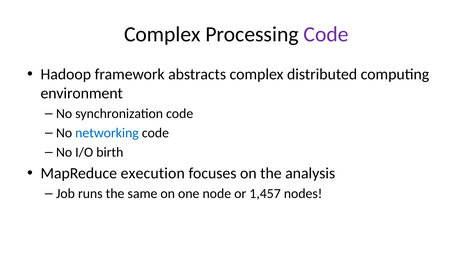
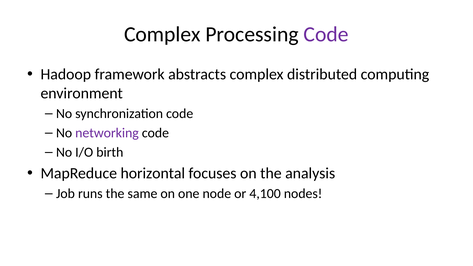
networking colour: blue -> purple (107, 133)
execution: execution -> horizontal (153, 173)
1,457: 1,457 -> 4,100 (265, 194)
